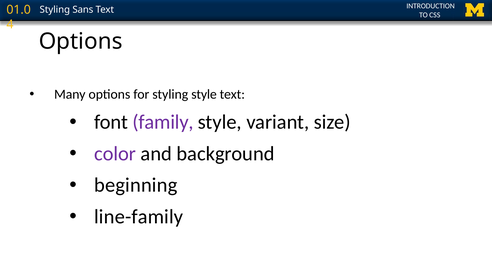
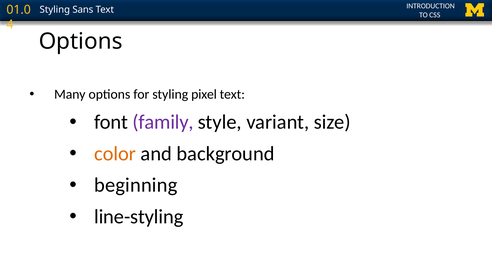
styling style: style -> pixel (204, 94)
color colour: purple -> orange (115, 154)
line-family: line-family -> line-styling (139, 216)
